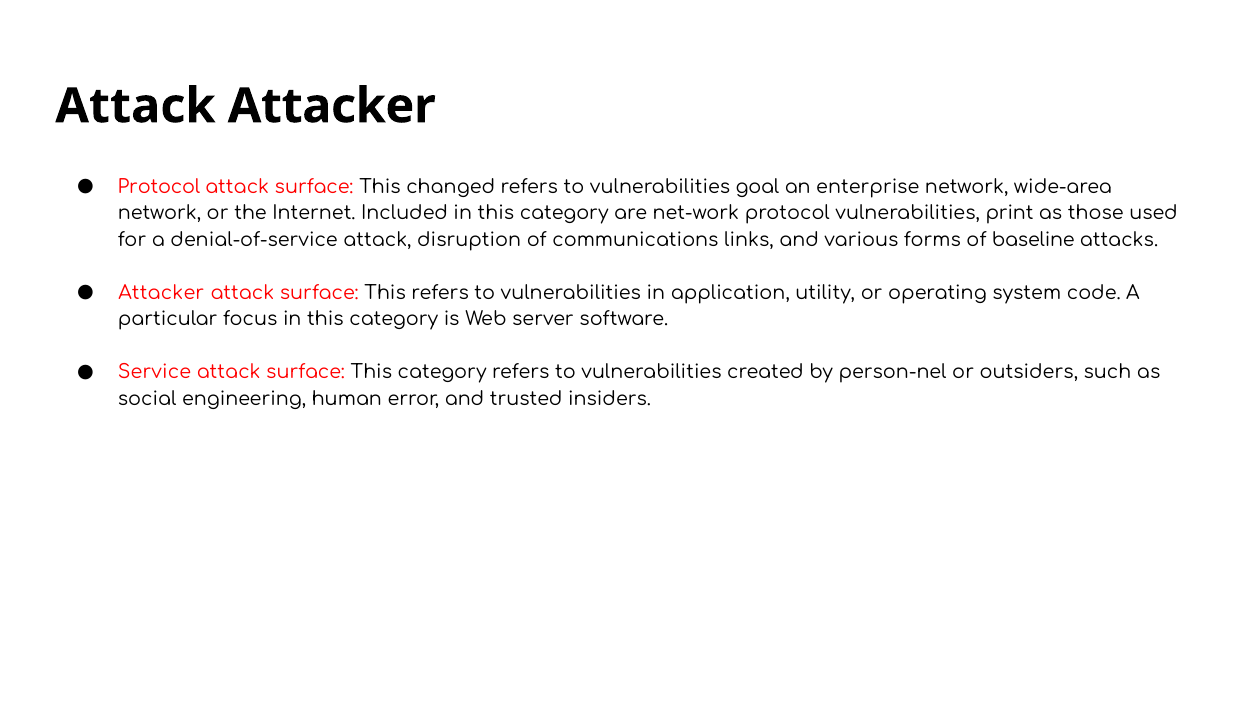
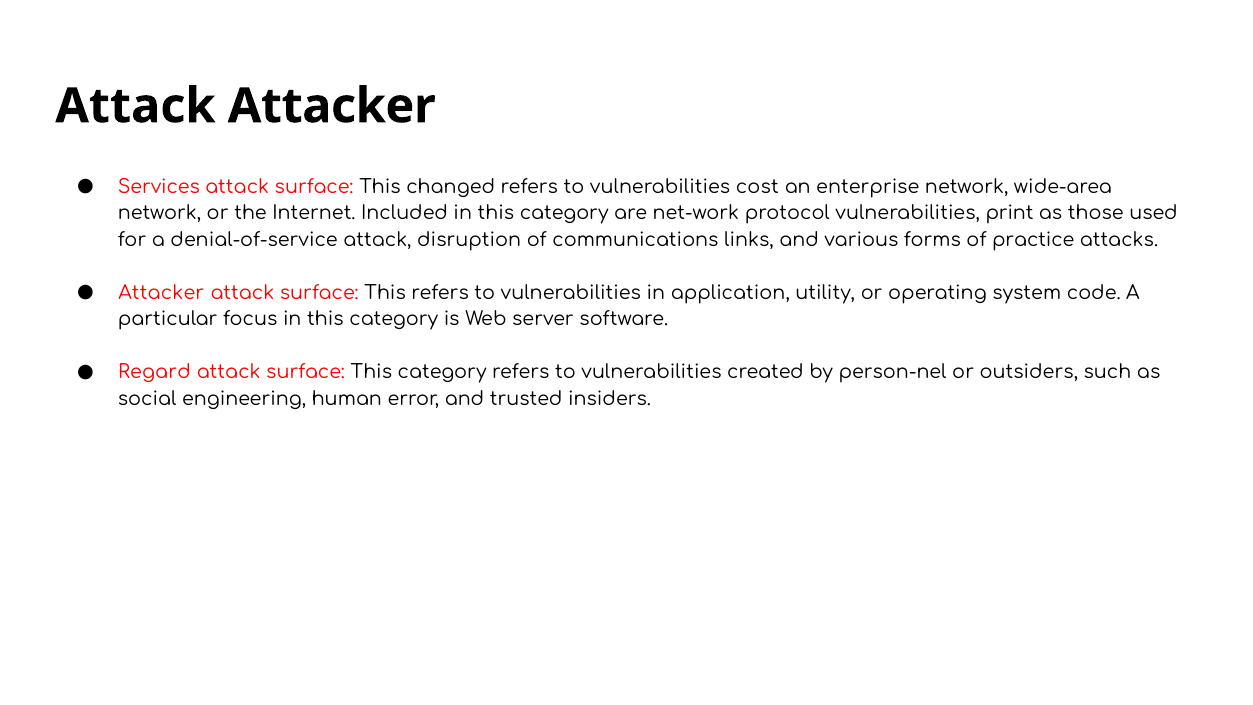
Protocol: Protocol -> Services (159, 187)
goal: goal -> cost (757, 187)
baseline: baseline -> practice (1033, 240)
Service: Service -> Regard (154, 372)
